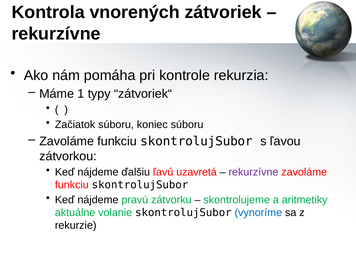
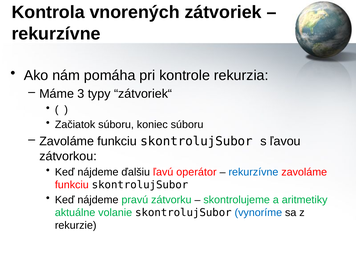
1: 1 -> 3 (81, 94)
uzavretá: uzavretá -> operátor (196, 172)
rekurzívne colour: purple -> blue (253, 172)
